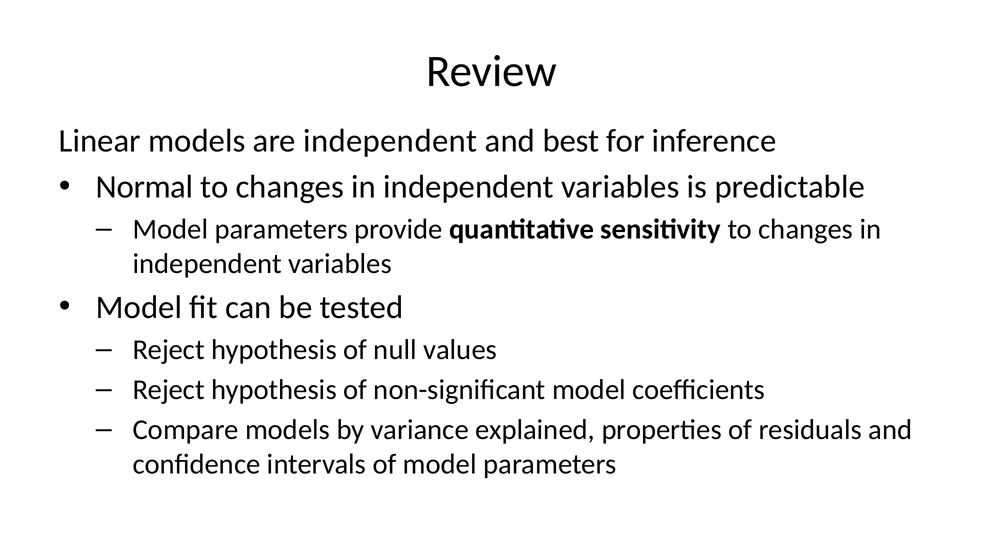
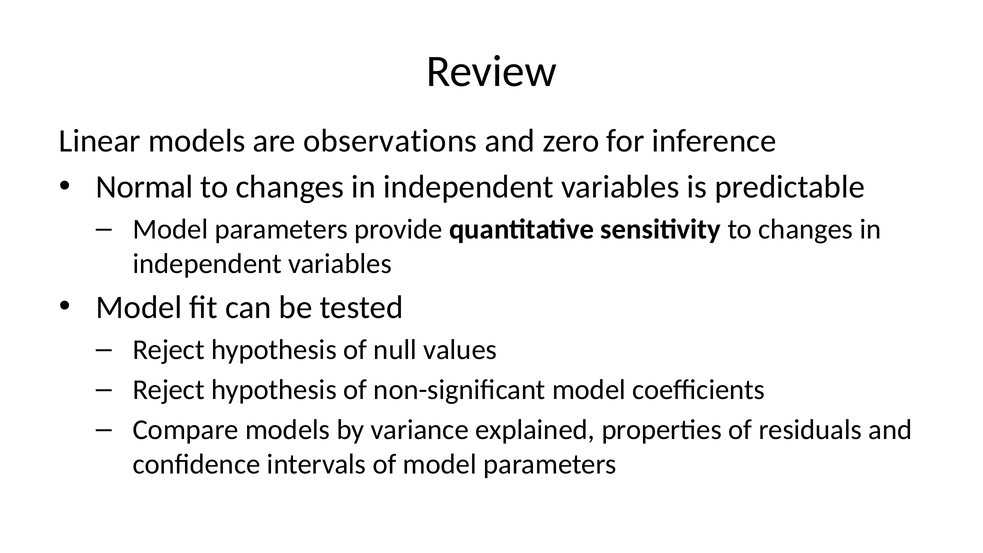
are independent: independent -> observations (390, 141)
best: best -> zero (571, 141)
